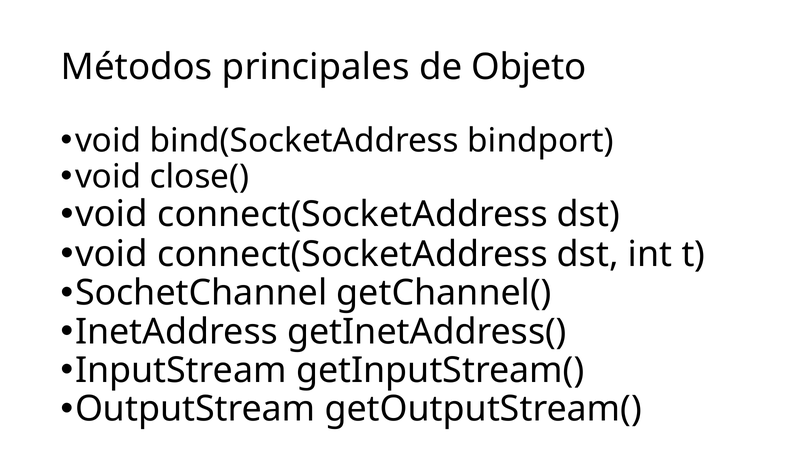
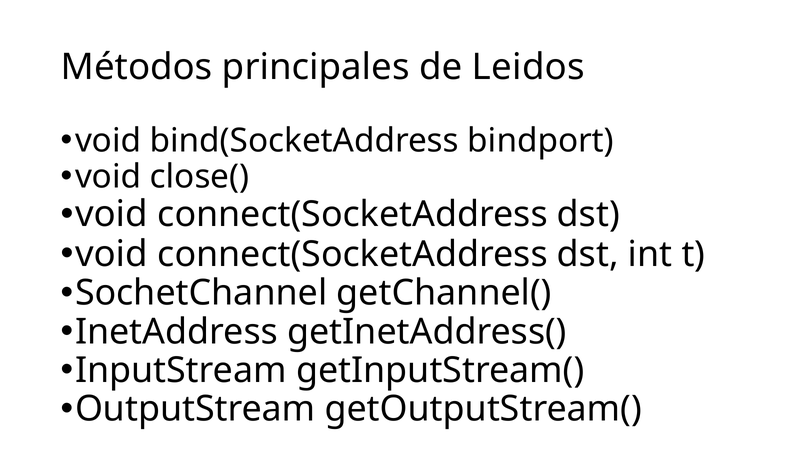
Objeto: Objeto -> Leidos (528, 67)
